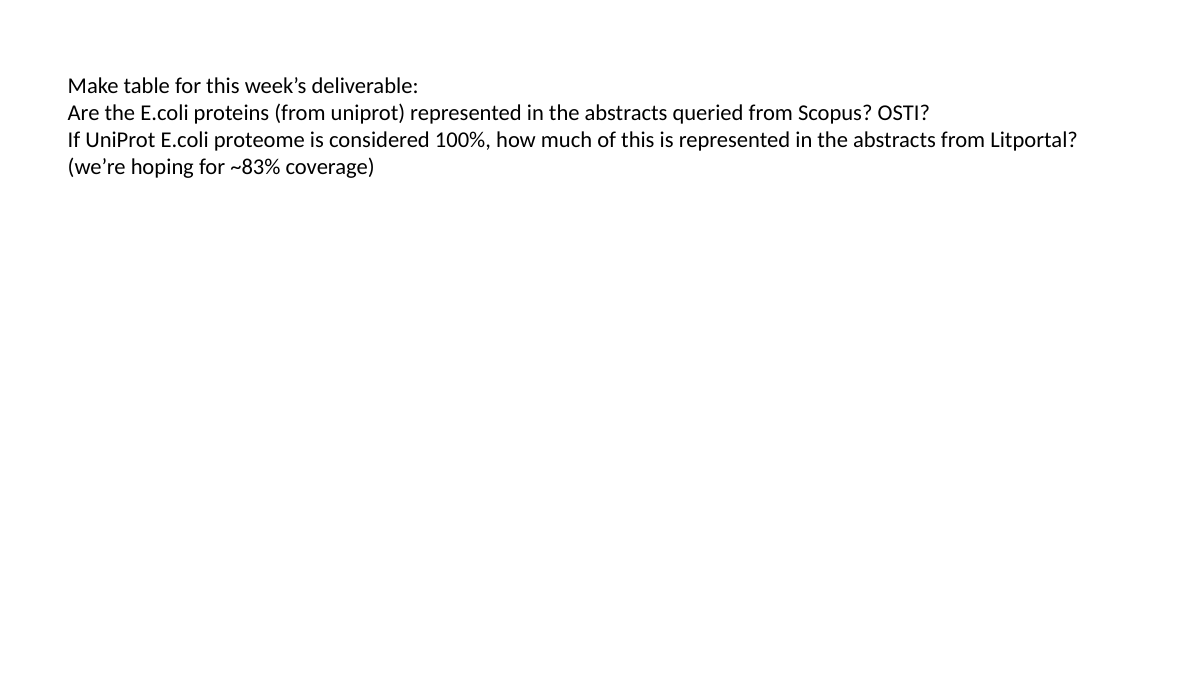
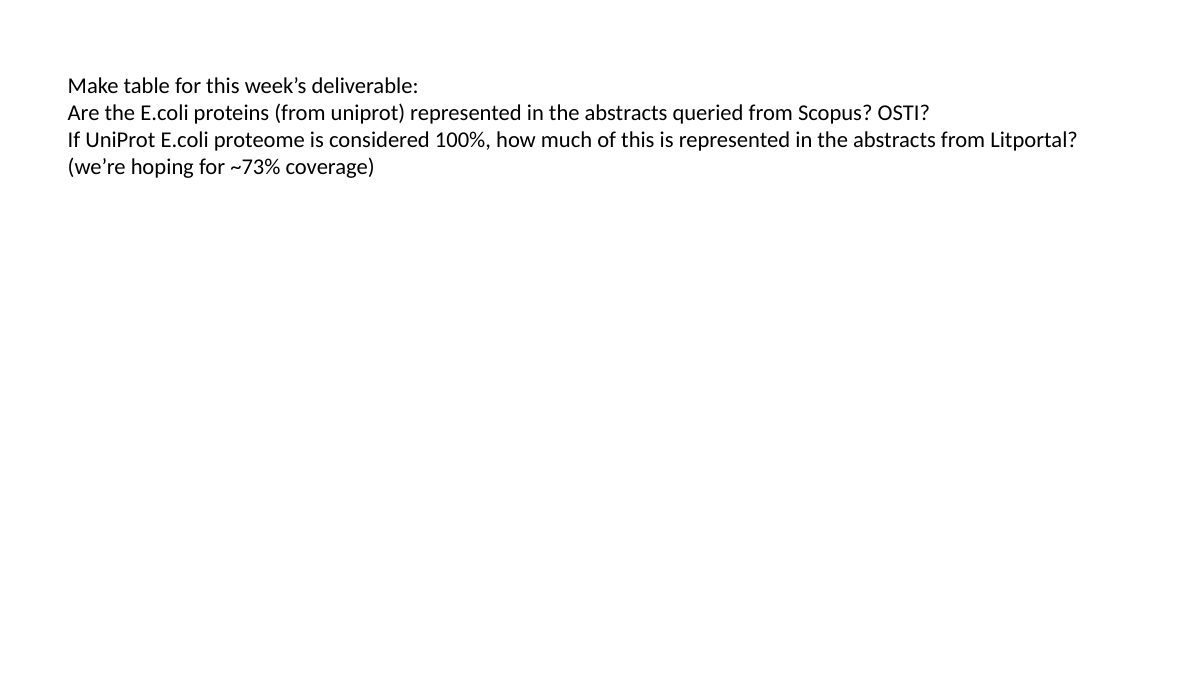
~83%: ~83% -> ~73% (255, 167)
